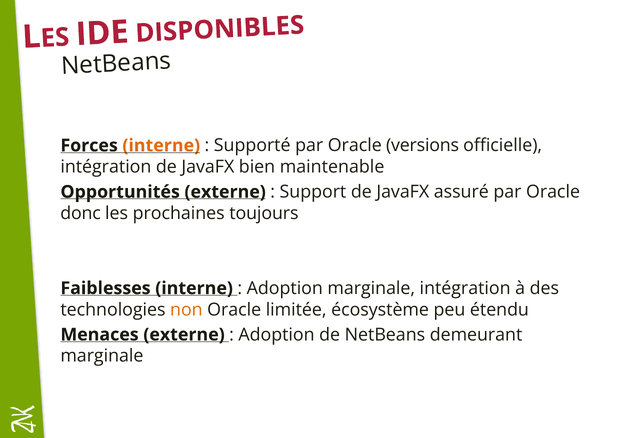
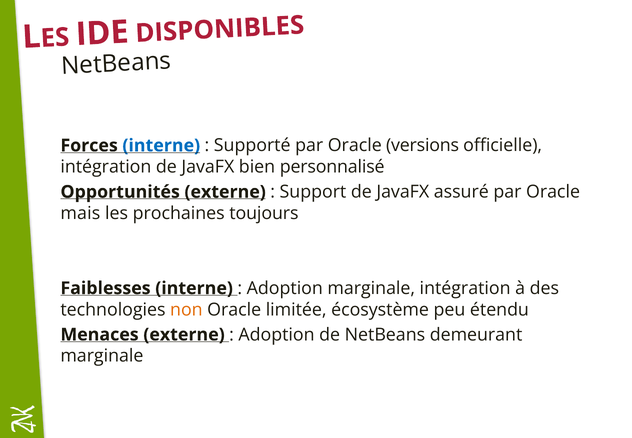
interne colour: orange -> blue (161, 145)
maintenable: maintenable -> personnalisé (332, 167)
donc: donc -> mais (80, 213)
